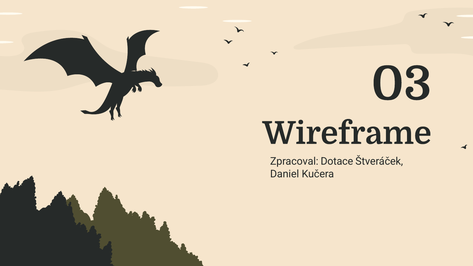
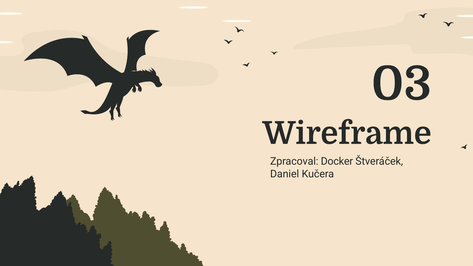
Dotace: Dotace -> Docker (337, 161)
